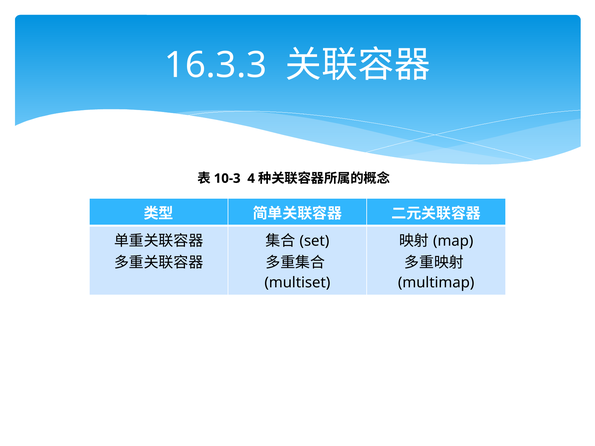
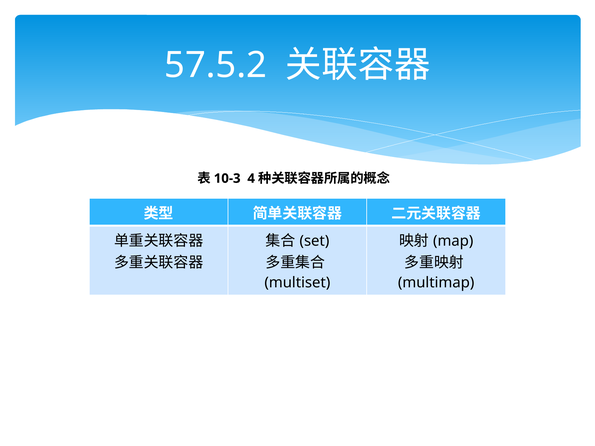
16.3.3: 16.3.3 -> 57.5.2 (216, 65)
